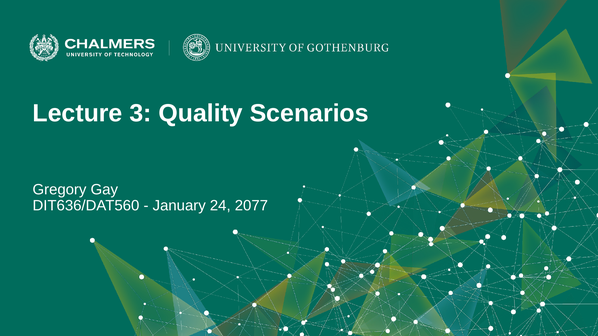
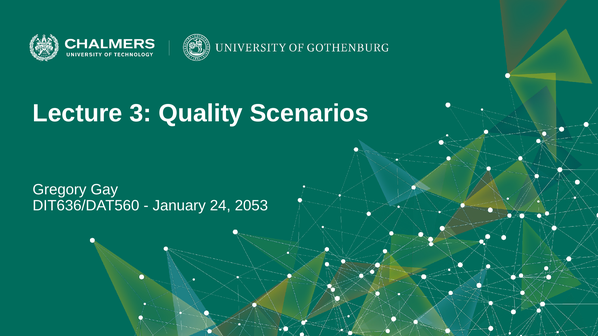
2077: 2077 -> 2053 (251, 206)
